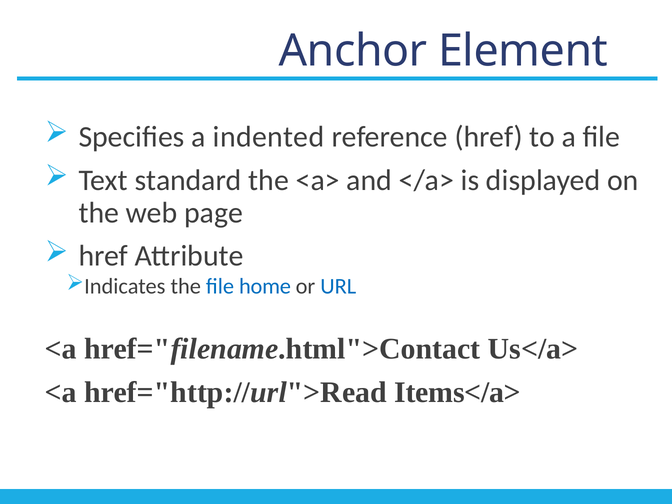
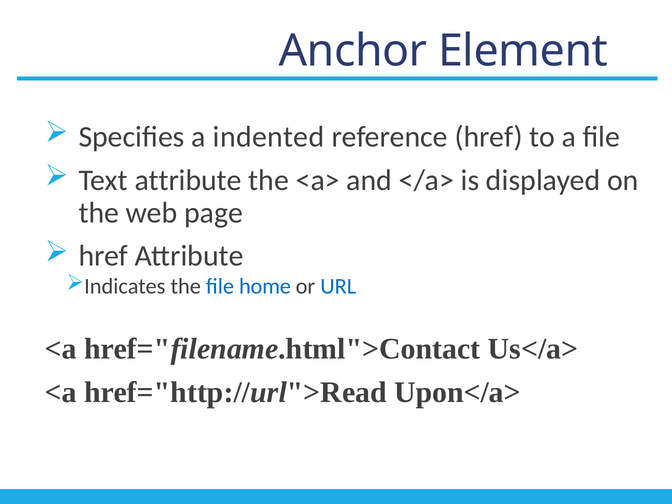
Text standard: standard -> attribute (188, 180)
Items</a>: Items</a> -> Upon</a> (458, 392)
